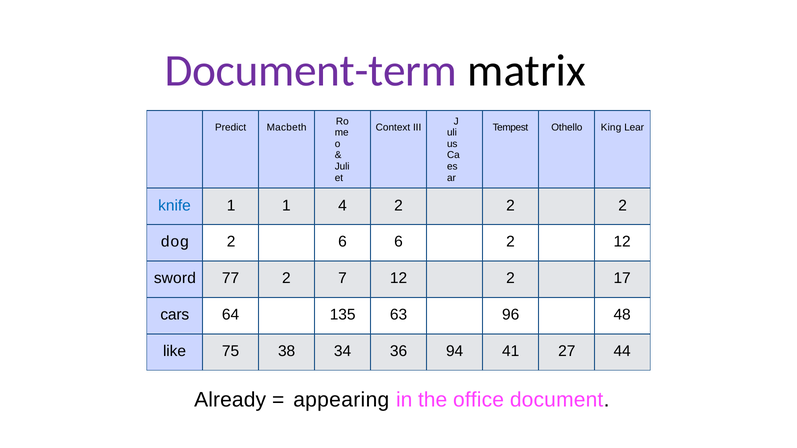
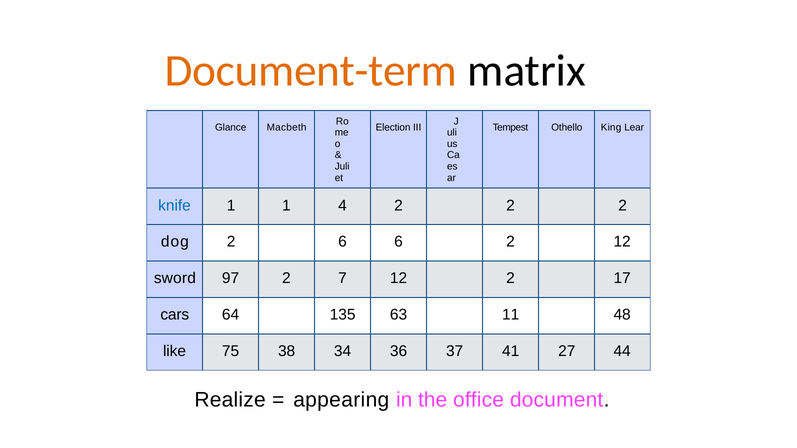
Document-term colour: purple -> orange (311, 71)
Predict: Predict -> Glance (231, 128)
Context: Context -> Election (393, 128)
77: 77 -> 97 (231, 279)
96: 96 -> 11 (511, 315)
94: 94 -> 37 (455, 352)
Already: Already -> Realize (230, 400)
